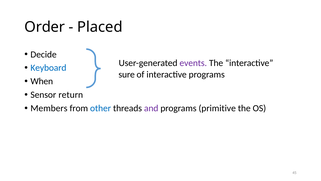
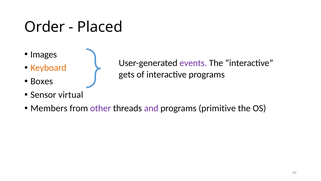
Decide: Decide -> Images (44, 54)
Keyboard colour: blue -> orange (48, 68)
sure: sure -> gets (127, 74)
When: When -> Boxes (42, 81)
return: return -> virtual (71, 95)
other colour: blue -> purple (101, 108)
